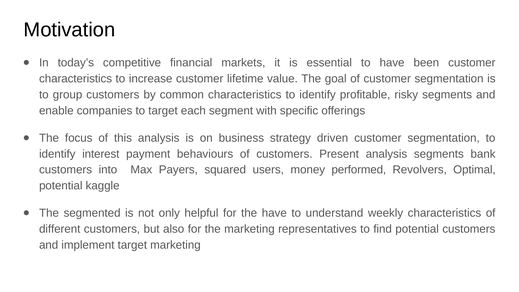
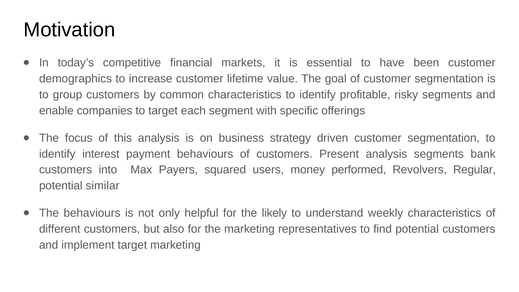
characteristics: characteristics -> demographics (76, 79)
Optimal: Optimal -> Regular (474, 170)
kaggle: kaggle -> similar (103, 186)
The segmented: segmented -> behaviours (92, 213)
the have: have -> likely (274, 213)
